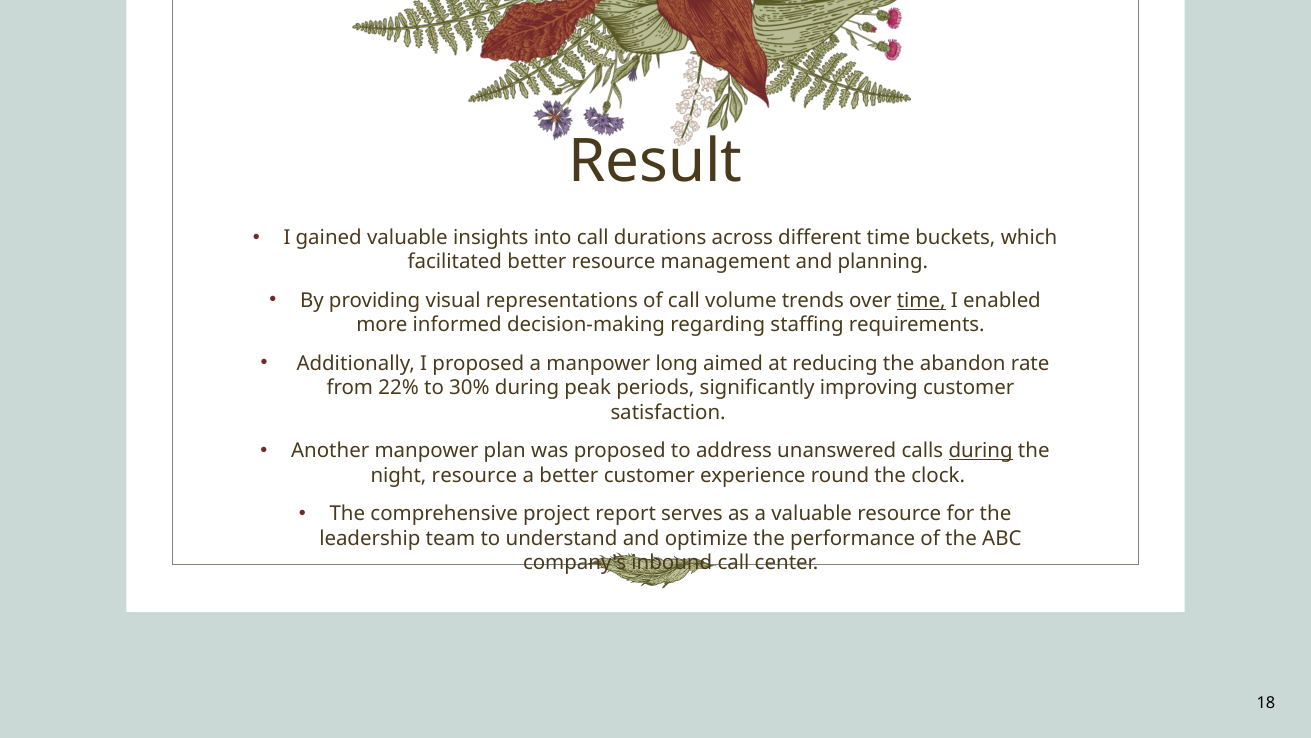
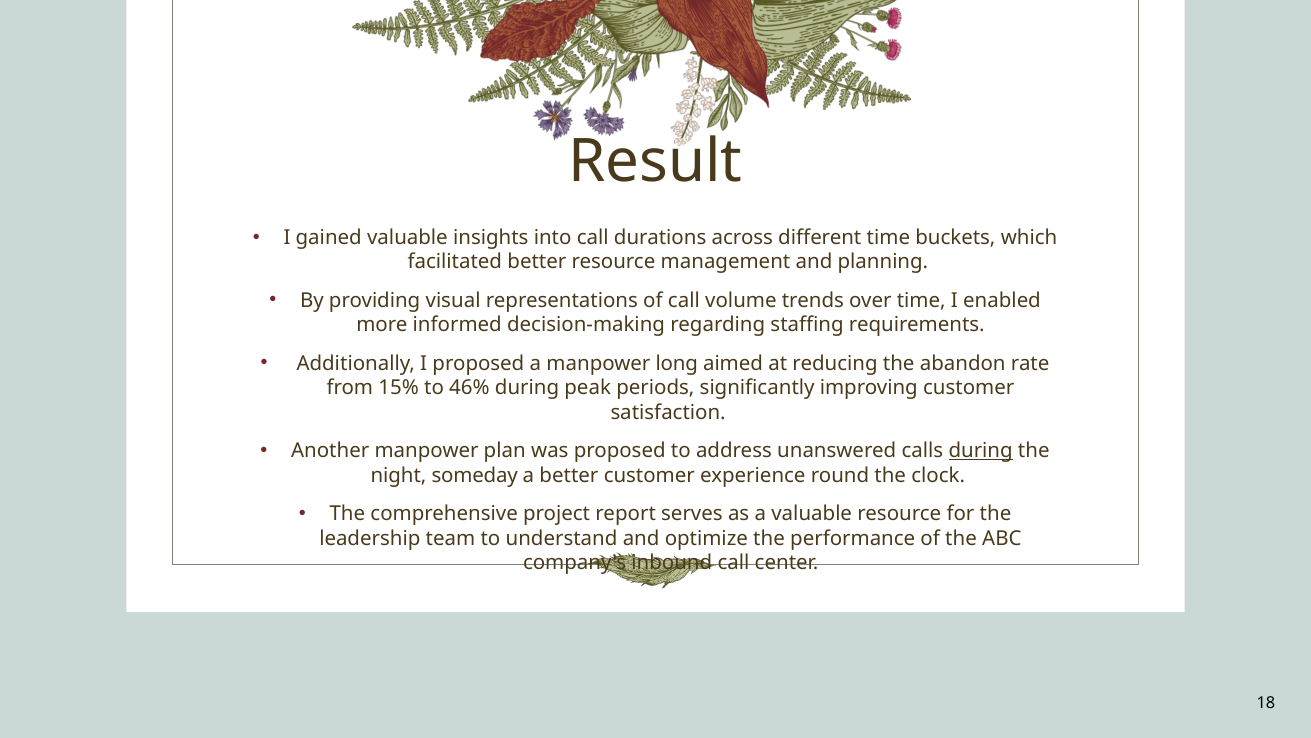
time underline: present -> none (921, 300)
22%: 22% -> 15% (399, 388)
30%: 30% -> 46% (469, 388)
night resource: resource -> someday (475, 475)
